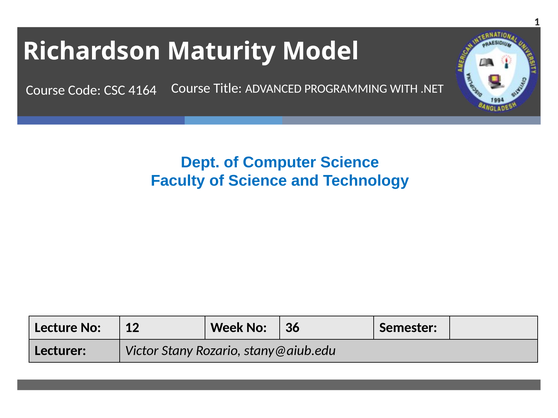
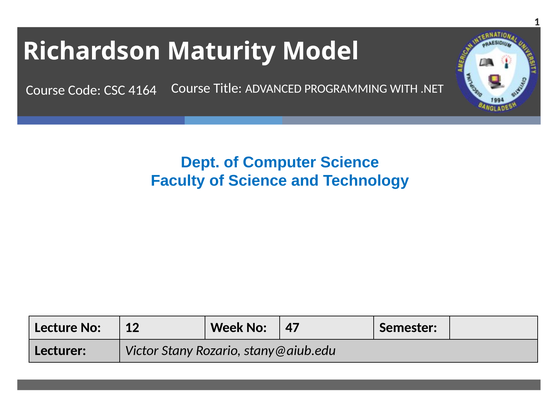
36: 36 -> 47 (292, 328)
